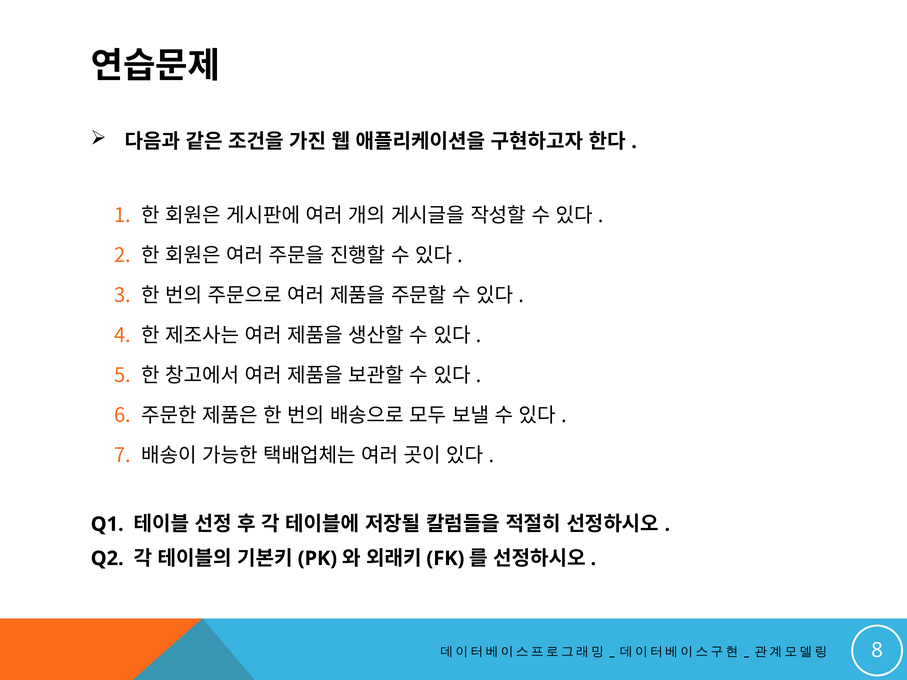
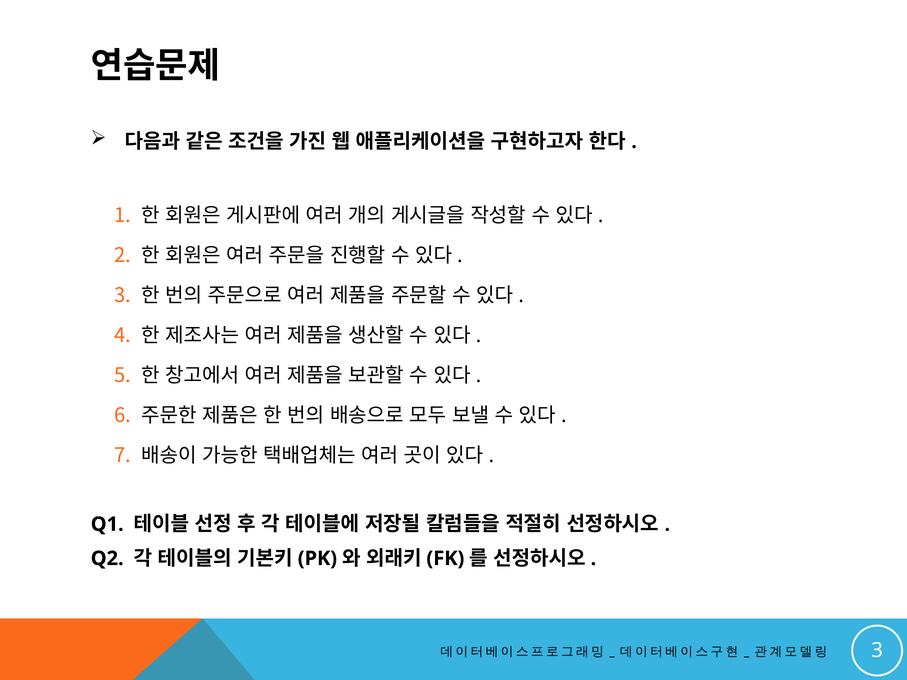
8: 8 -> 3 (877, 651)
